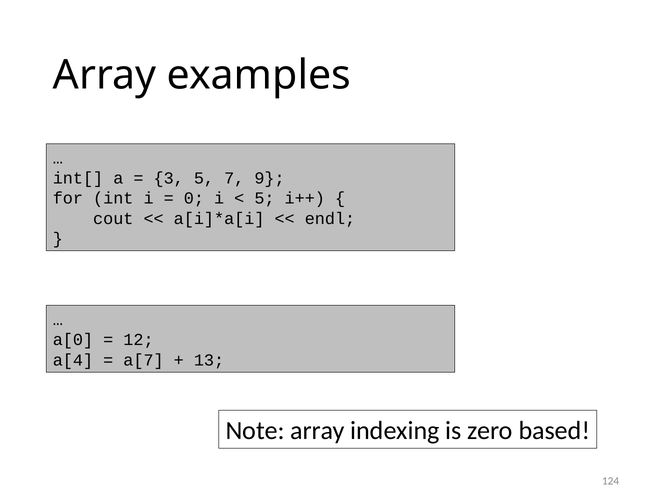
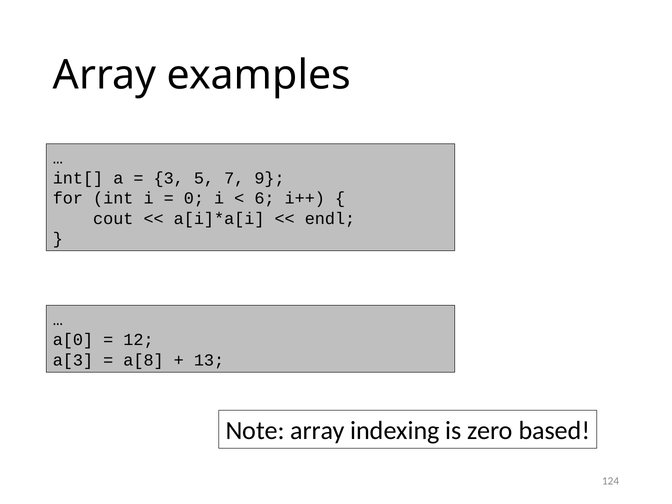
5: 5 -> 6 (264, 198)
a[4: a[4 -> a[3 (73, 360)
a[7: a[7 -> a[8 (144, 360)
